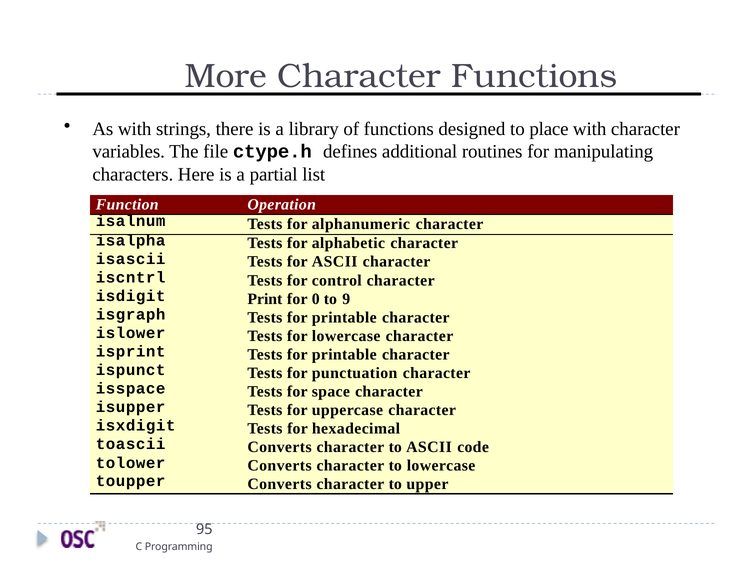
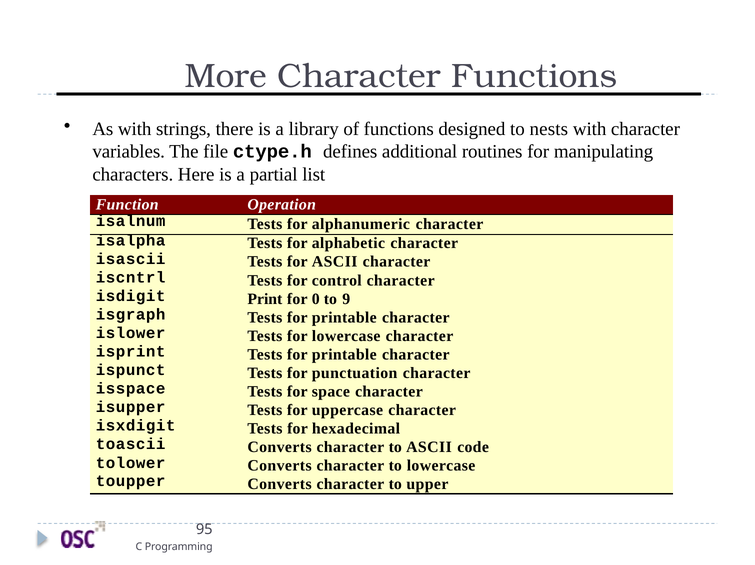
place: place -> nests (549, 129)
